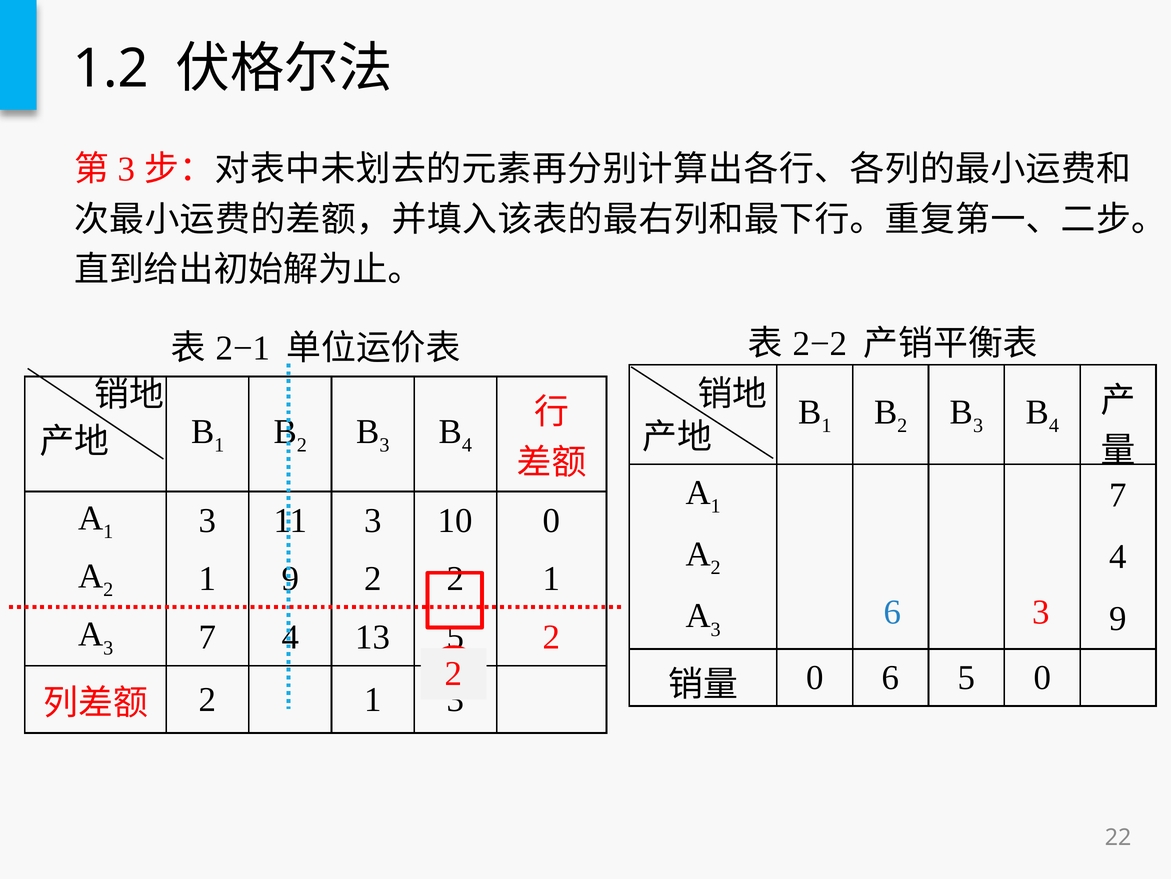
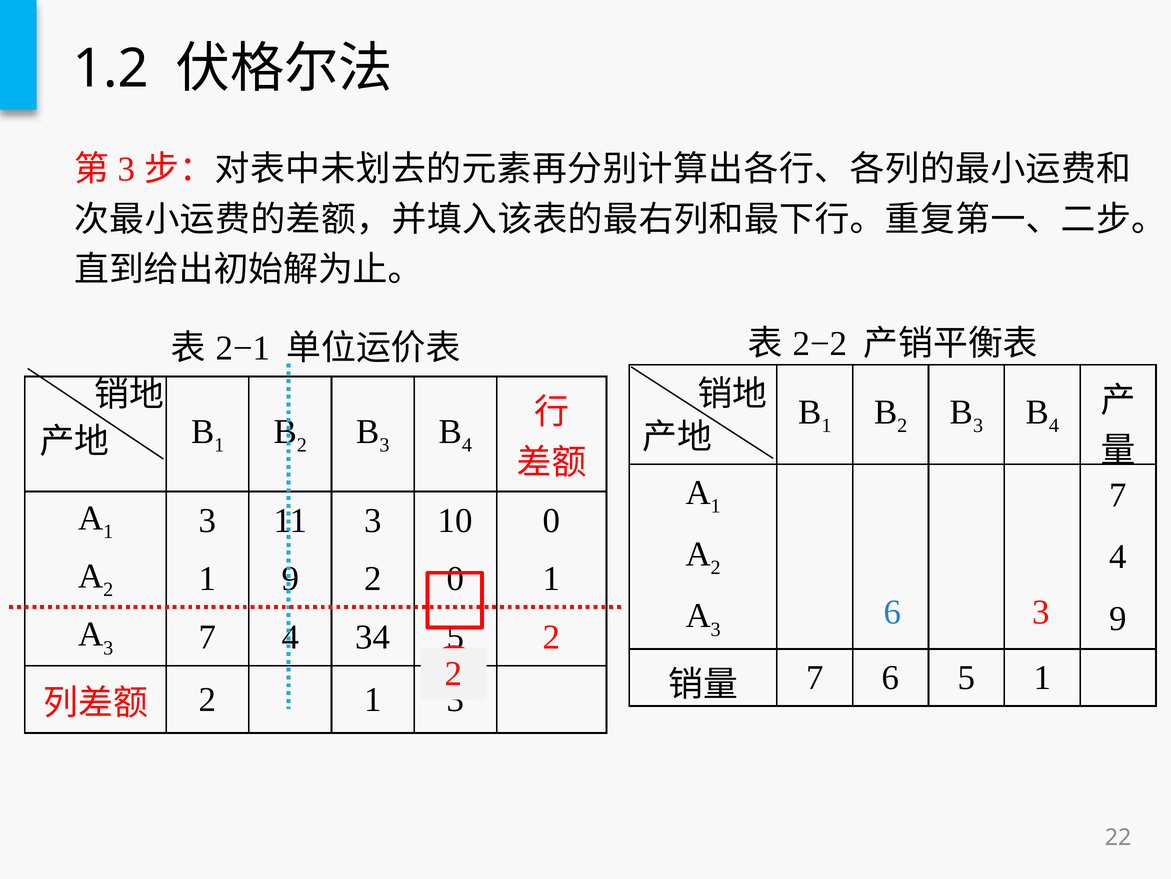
2 2: 2 -> 0 (455, 578)
13: 13 -> 34 (373, 636)
0: 0 -> 7 (815, 677)
5 0: 0 -> 1 (1042, 677)
